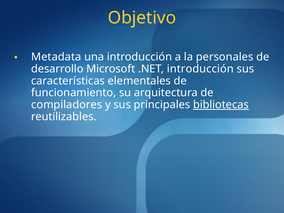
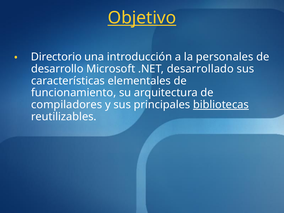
Objetivo underline: none -> present (142, 18)
Metadata: Metadata -> Directorio (56, 57)
.NET introducción: introducción -> desarrollado (200, 69)
